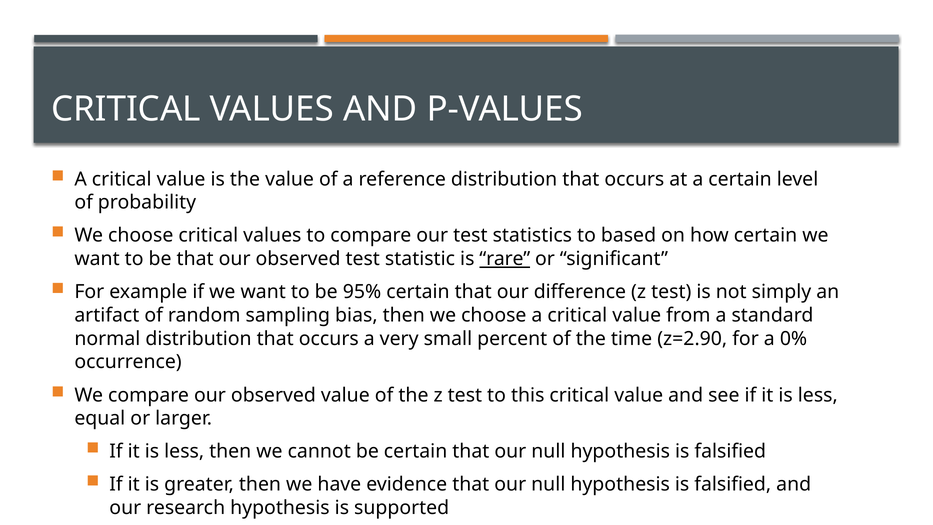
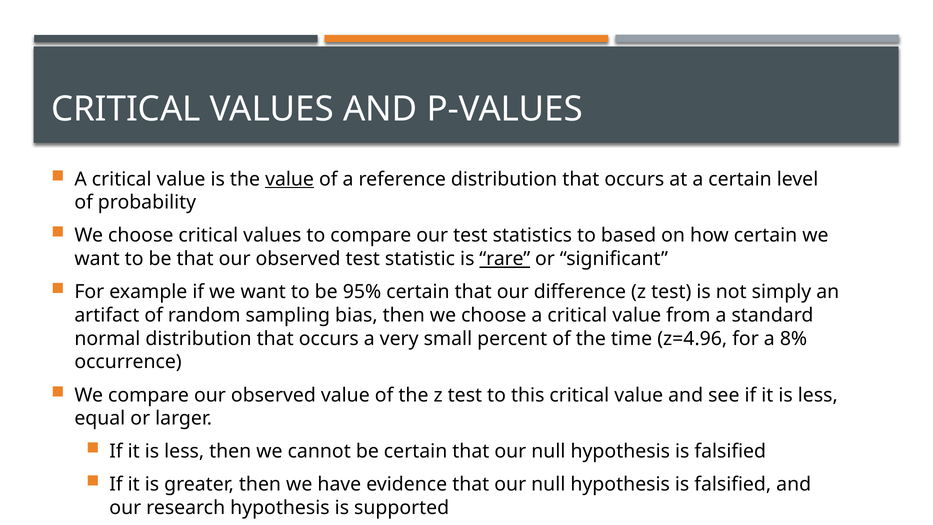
value underline: none -> present (290, 179)
z=2.90: z=2.90 -> z=4.96 (692, 339)
0%: 0% -> 8% (794, 339)
